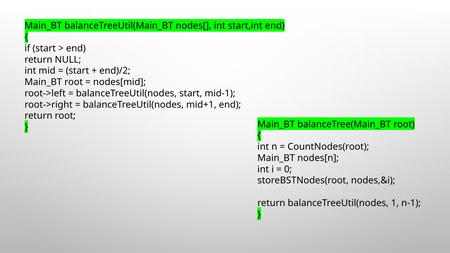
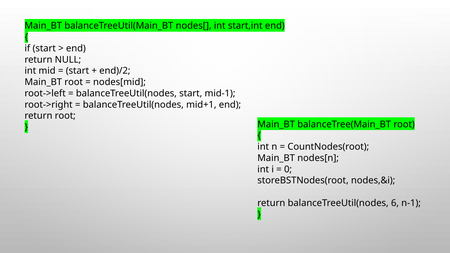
1: 1 -> 6 (395, 203)
